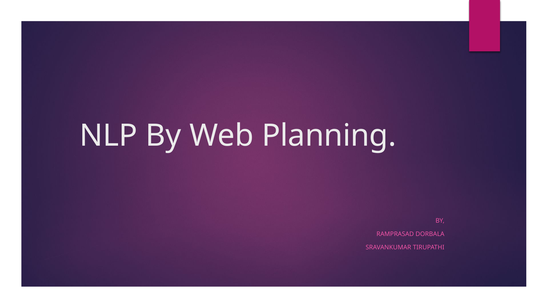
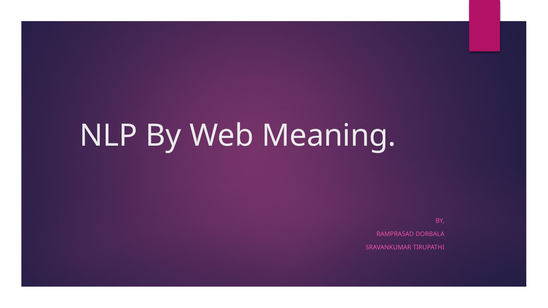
Planning: Planning -> Meaning (329, 136)
